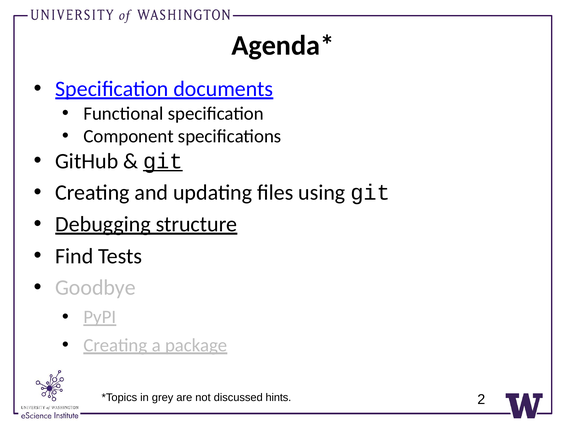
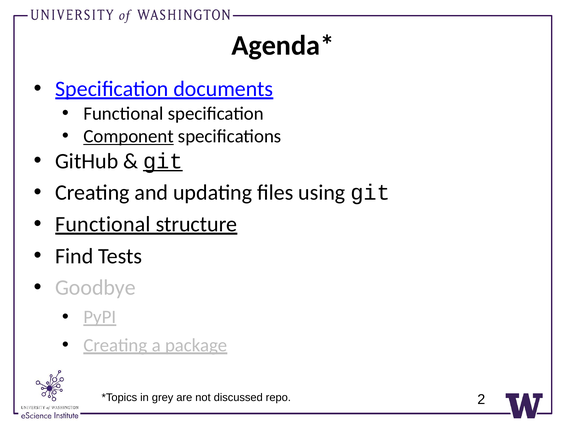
Component underline: none -> present (129, 136)
Debugging: Debugging -> Functional (103, 224)
hints: hints -> repo (278, 397)
